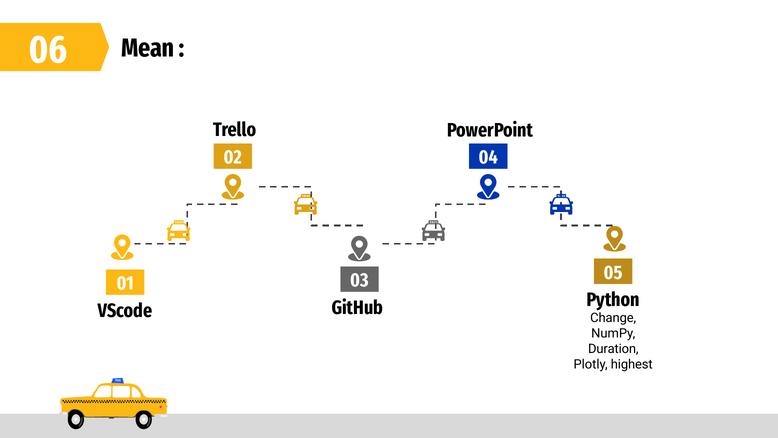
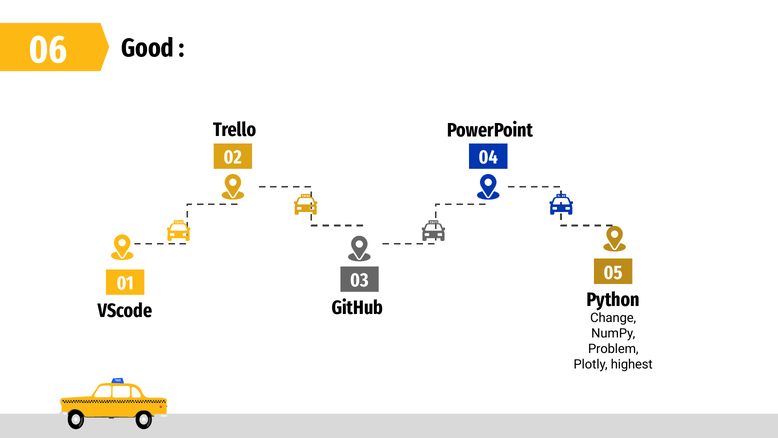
Mean: Mean -> Good (148, 48)
Duration: Duration -> Problem (613, 349)
